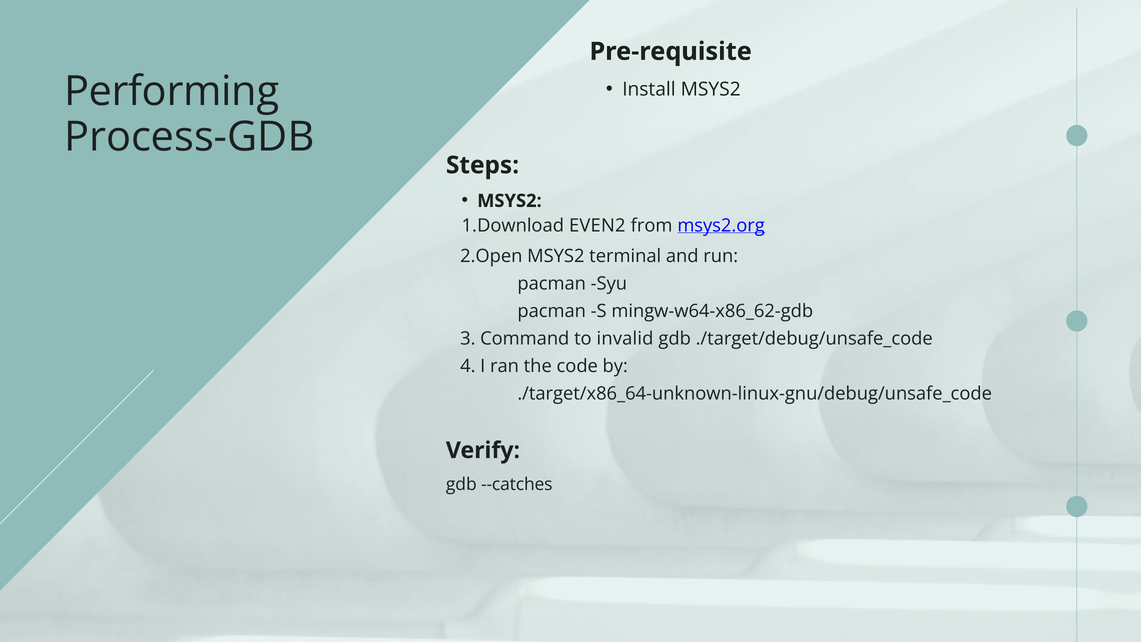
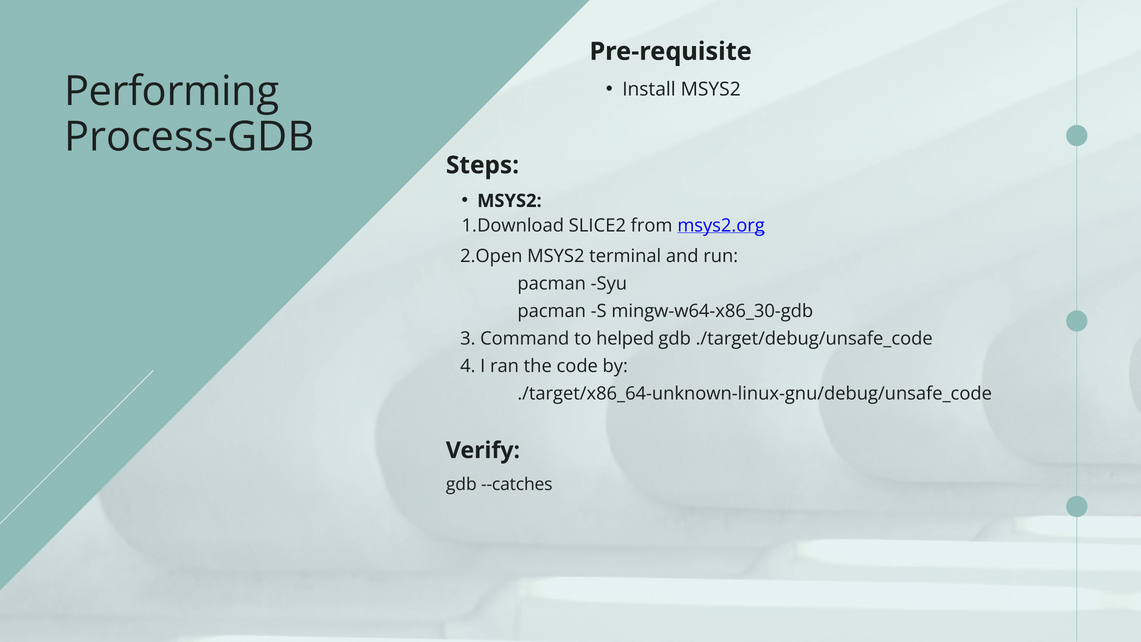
EVEN2: EVEN2 -> SLICE2 (597, 225)
mingw-w64-x86_62-gdb: mingw-w64-x86_62-gdb -> mingw-w64-x86_30-gdb (712, 311)
invalid: invalid -> helped (625, 339)
